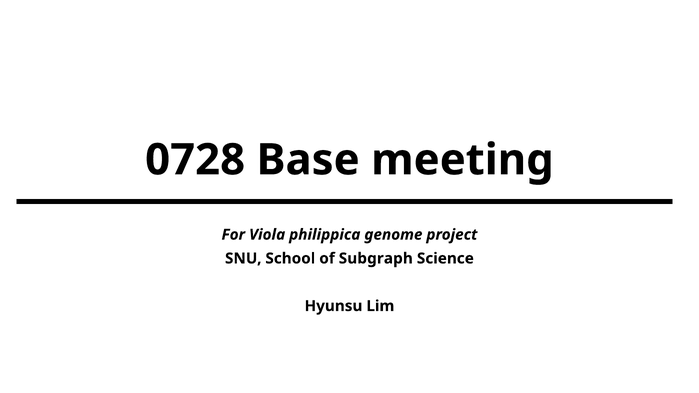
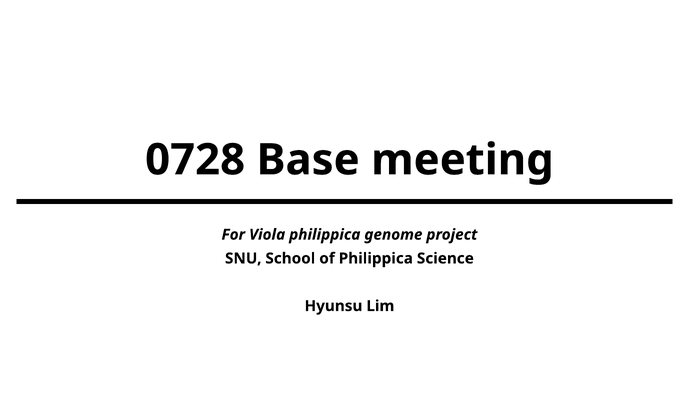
of Subgraph: Subgraph -> Philippica (376, 259)
